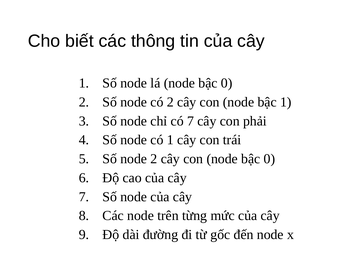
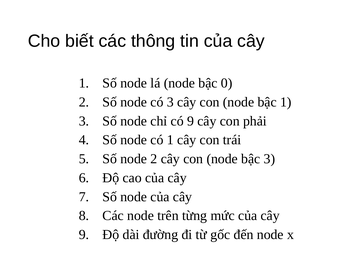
có 2: 2 -> 3 (170, 102)
có 7: 7 -> 9 (191, 121)
con node bậc 0: 0 -> 3 (269, 159)
